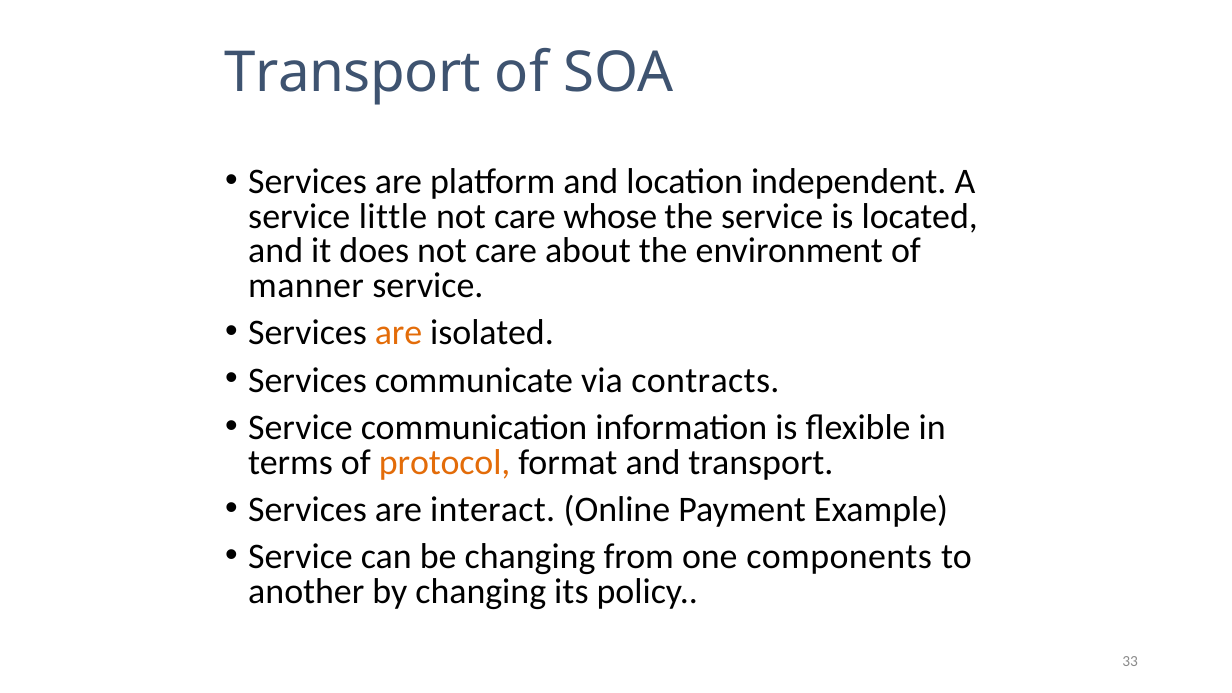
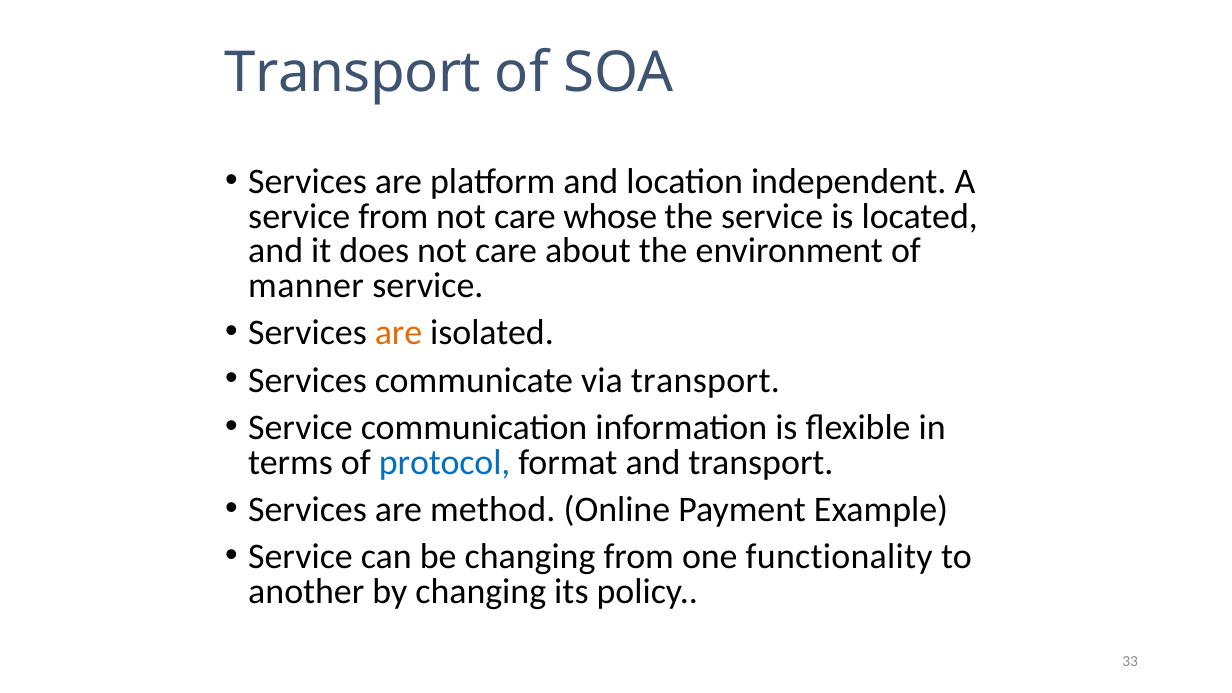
service little: little -> from (393, 217)
via contracts: contracts -> transport (705, 380)
protocol colour: orange -> blue (445, 462)
interact: interact -> method (493, 510)
components: components -> functionality (839, 557)
